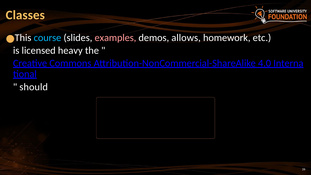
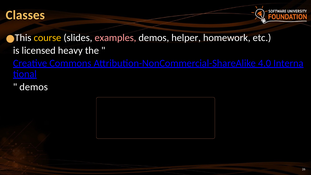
course colour: light blue -> yellow (47, 38)
allows: allows -> helper (186, 38)
should: should -> demos (34, 87)
